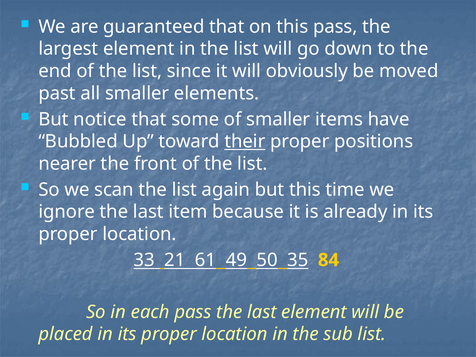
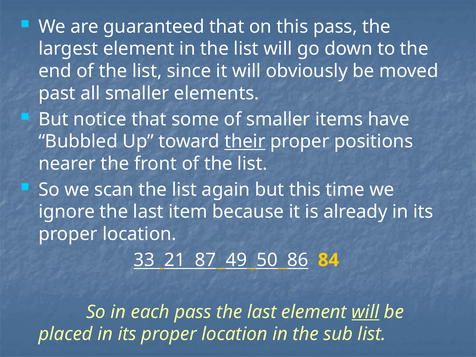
61: 61 -> 87 (206, 260)
35: 35 -> 86 (298, 260)
will underline: none -> present (365, 312)
